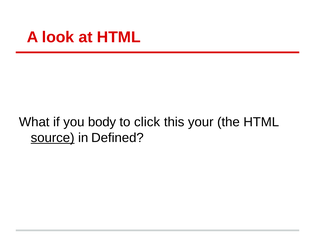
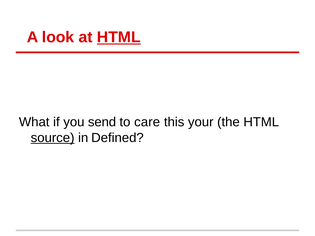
HTML underline: none -> present (119, 37)
body: body -> send (102, 122)
click: click -> care (147, 122)
